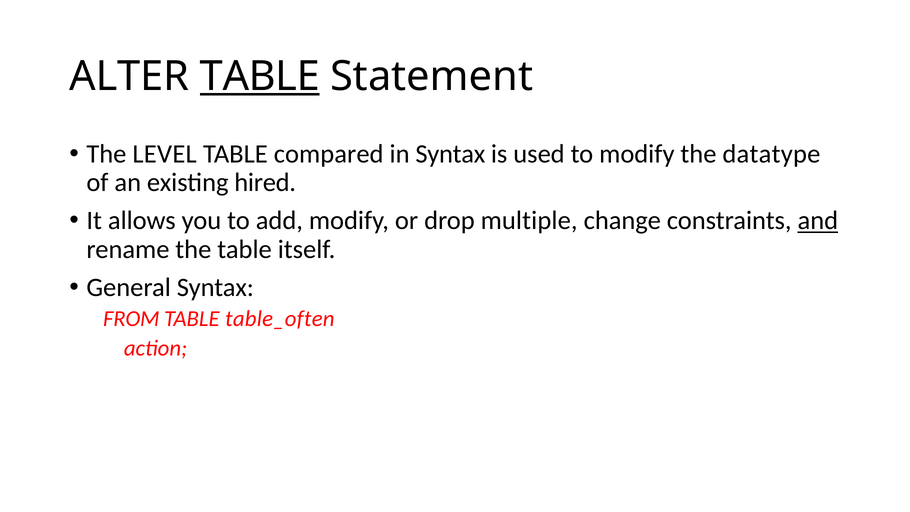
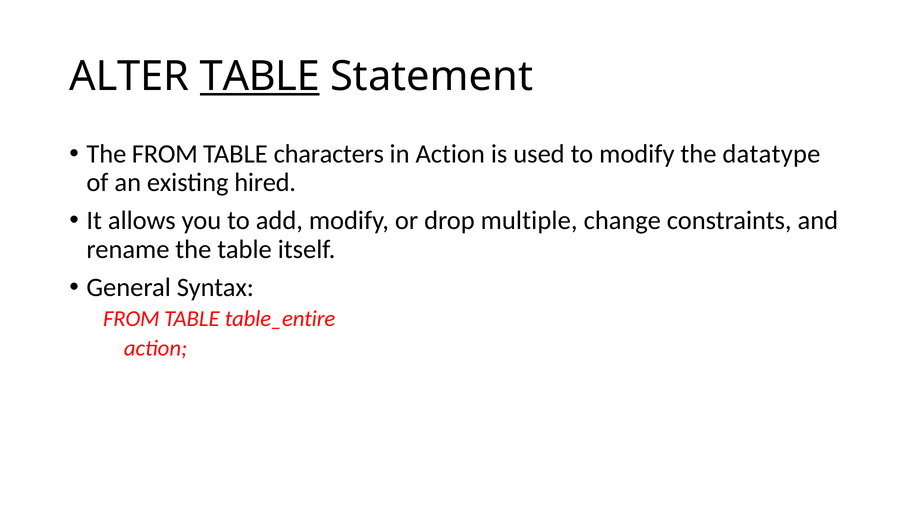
The LEVEL: LEVEL -> FROM (165, 154)
compared: compared -> characters (329, 154)
in Syntax: Syntax -> Action (450, 154)
and underline: present -> none (818, 221)
table_often: table_often -> table_entire (280, 319)
